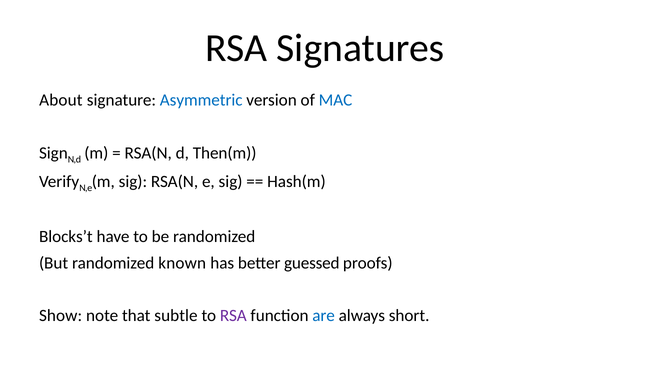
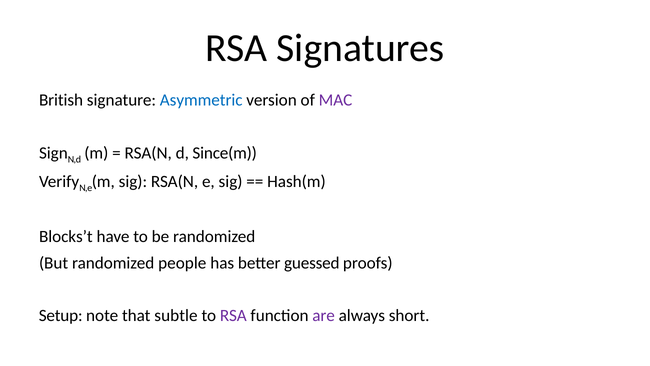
About: About -> British (61, 100)
MAC colour: blue -> purple (335, 100)
Then(m: Then(m -> Since(m (225, 153)
known: known -> people (182, 263)
Show: Show -> Setup (61, 315)
are colour: blue -> purple (324, 315)
